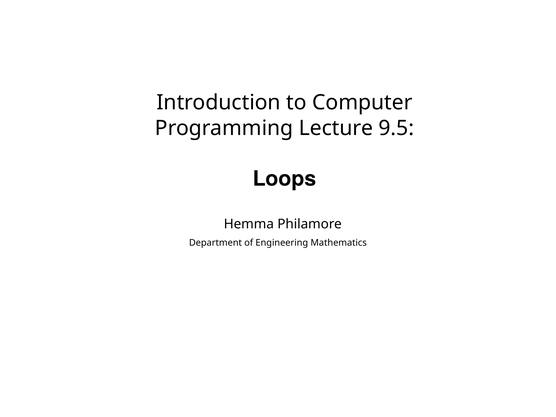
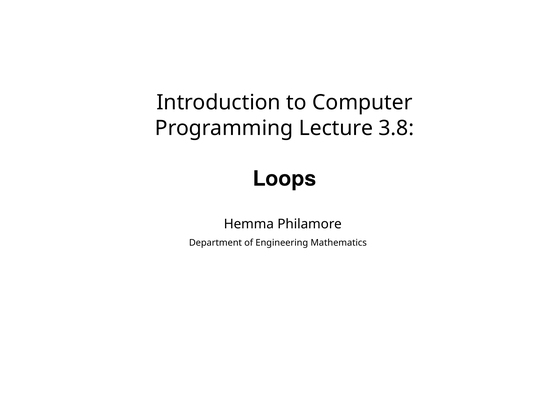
9.5: 9.5 -> 3.8 (396, 128)
